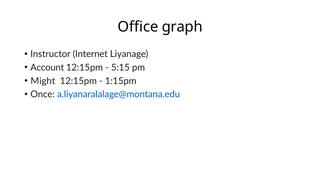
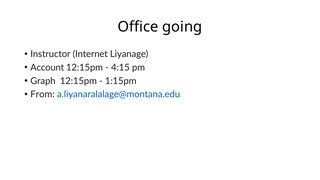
graph: graph -> going (182, 27)
5:15: 5:15 -> 4:15 (120, 68)
Might: Might -> Graph (43, 81)
Once: Once -> From (43, 94)
